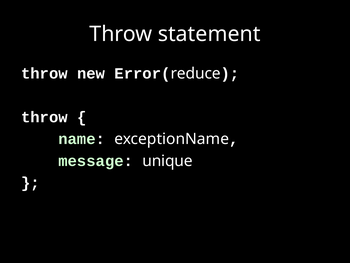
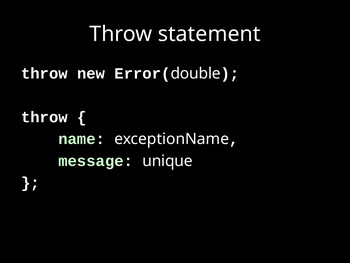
reduce: reduce -> double (196, 73)
